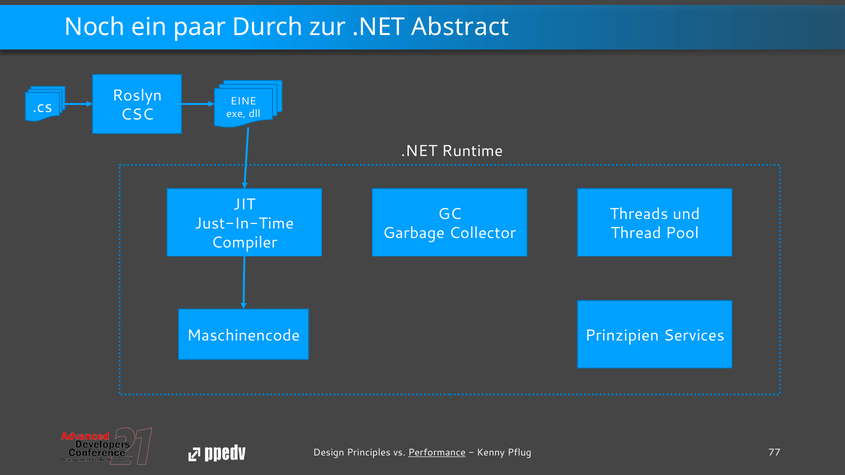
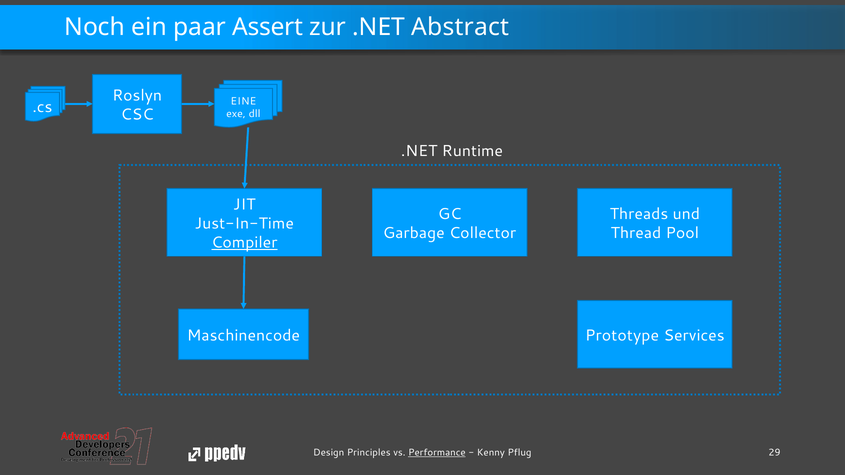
Durch: Durch -> Assert (268, 27)
Compiler underline: none -> present (244, 243)
Prinzipien: Prinzipien -> Prototype (622, 336)
77: 77 -> 29 (774, 453)
